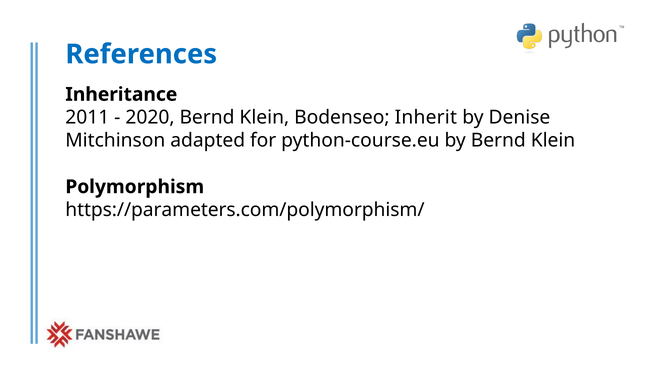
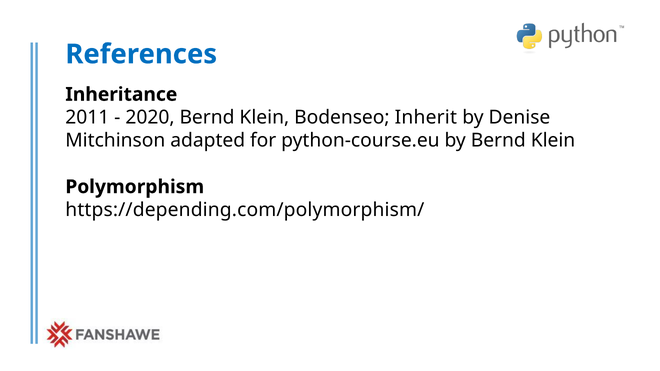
https://parameters.com/polymorphism/: https://parameters.com/polymorphism/ -> https://depending.com/polymorphism/ (245, 210)
